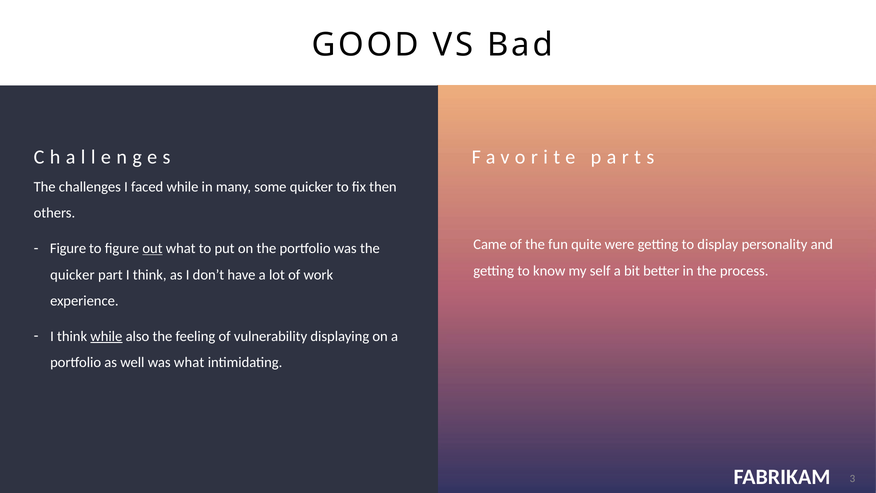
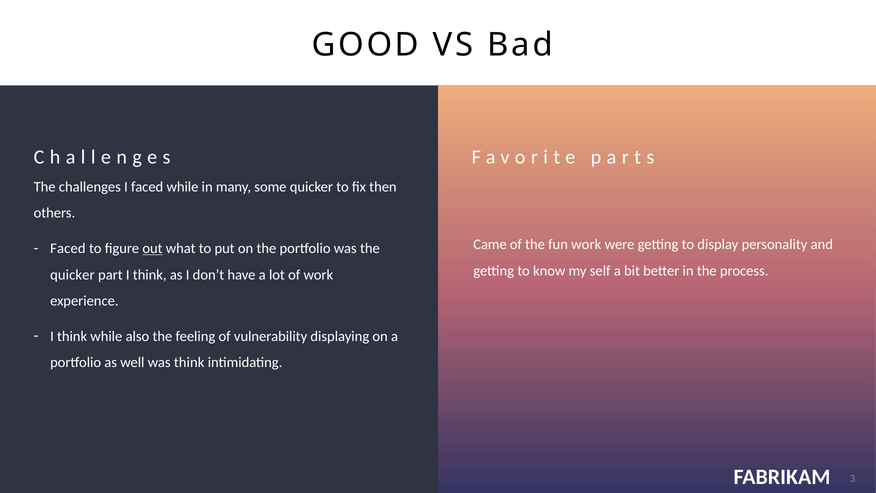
fun quite: quite -> work (586, 244)
Figure: Figure -> Faced (68, 248)
while underline: present -> none (106, 336)
was what: what -> think (189, 362)
